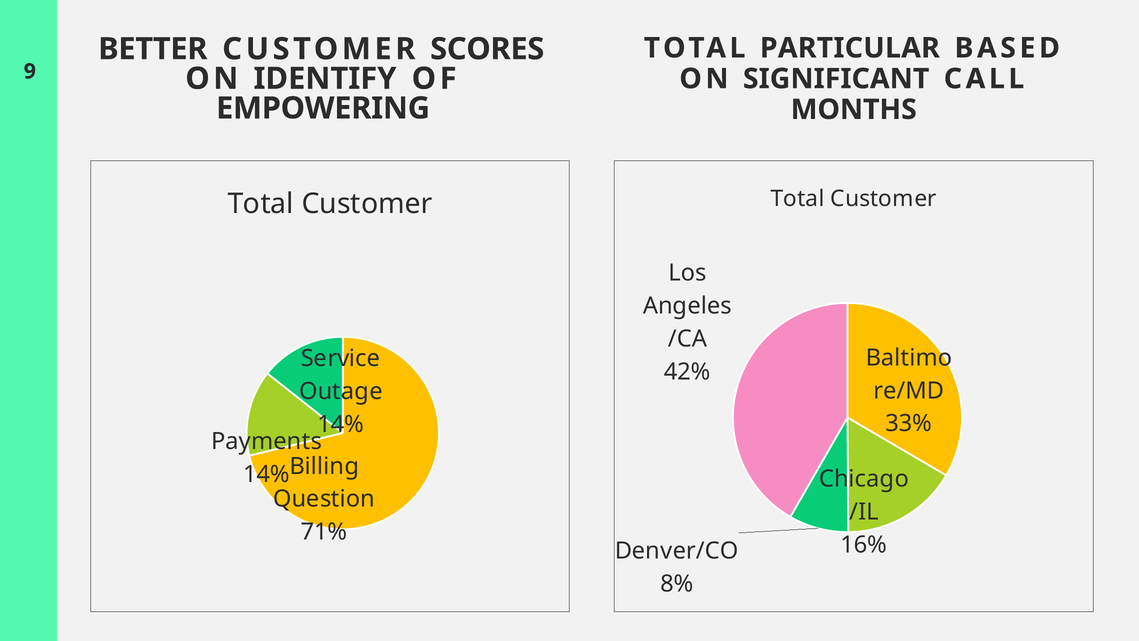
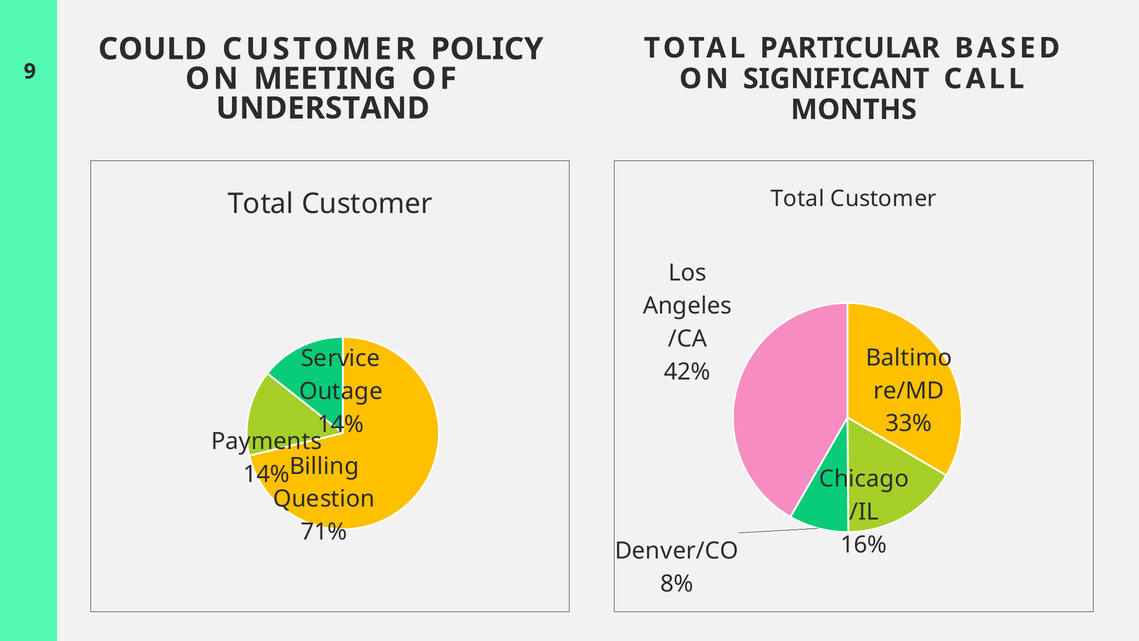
BETTER: BETTER -> COULD (153, 49)
SCORES: SCORES -> POLICY (487, 49)
IDENTIFY: IDENTIFY -> MEETING (325, 79)
EMPOWERING: EMPOWERING -> UNDERSTAND (323, 108)
